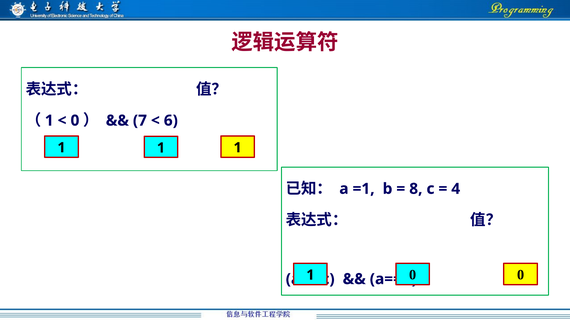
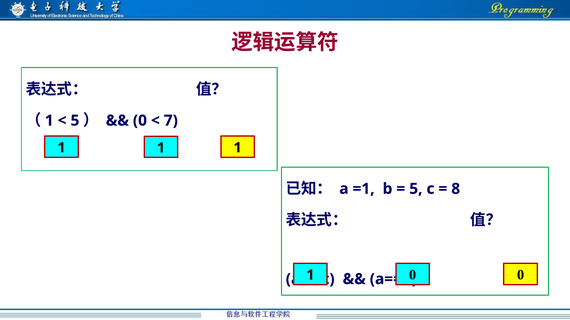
0: 0 -> 5 (75, 121)
7: 7 -> 0 (140, 121)
6: 6 -> 7 (171, 121)
8: 8 -> 5 (416, 189)
4: 4 -> 8 (456, 189)
